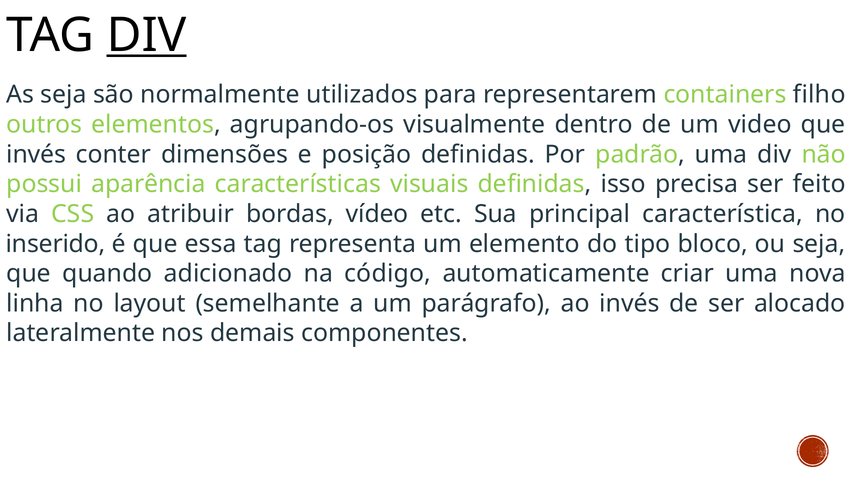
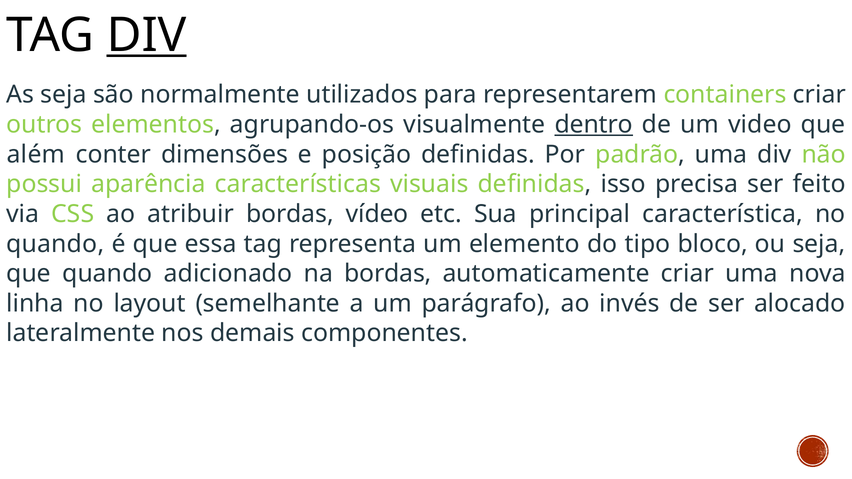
containers filho: filho -> criar (819, 95)
dentro underline: none -> present (594, 125)
invés: invés -> além (36, 154)
inserido: inserido -> quando (55, 244)
na código: código -> bordas (388, 274)
